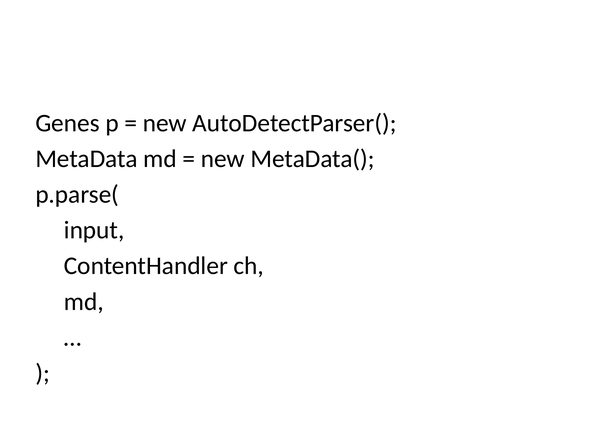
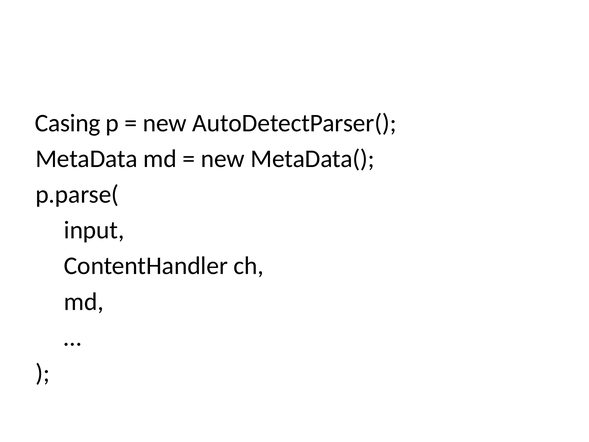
Genes: Genes -> Casing (68, 123)
